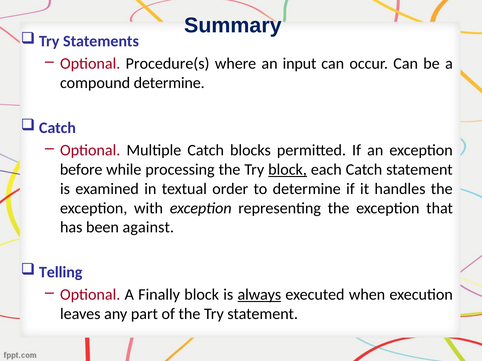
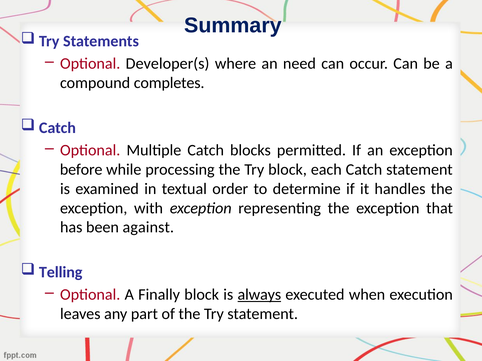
Procedure(s: Procedure(s -> Developer(s (168, 64)
input: input -> need (299, 64)
compound determine: determine -> completes (169, 83)
block underline: present -> none (288, 170)
